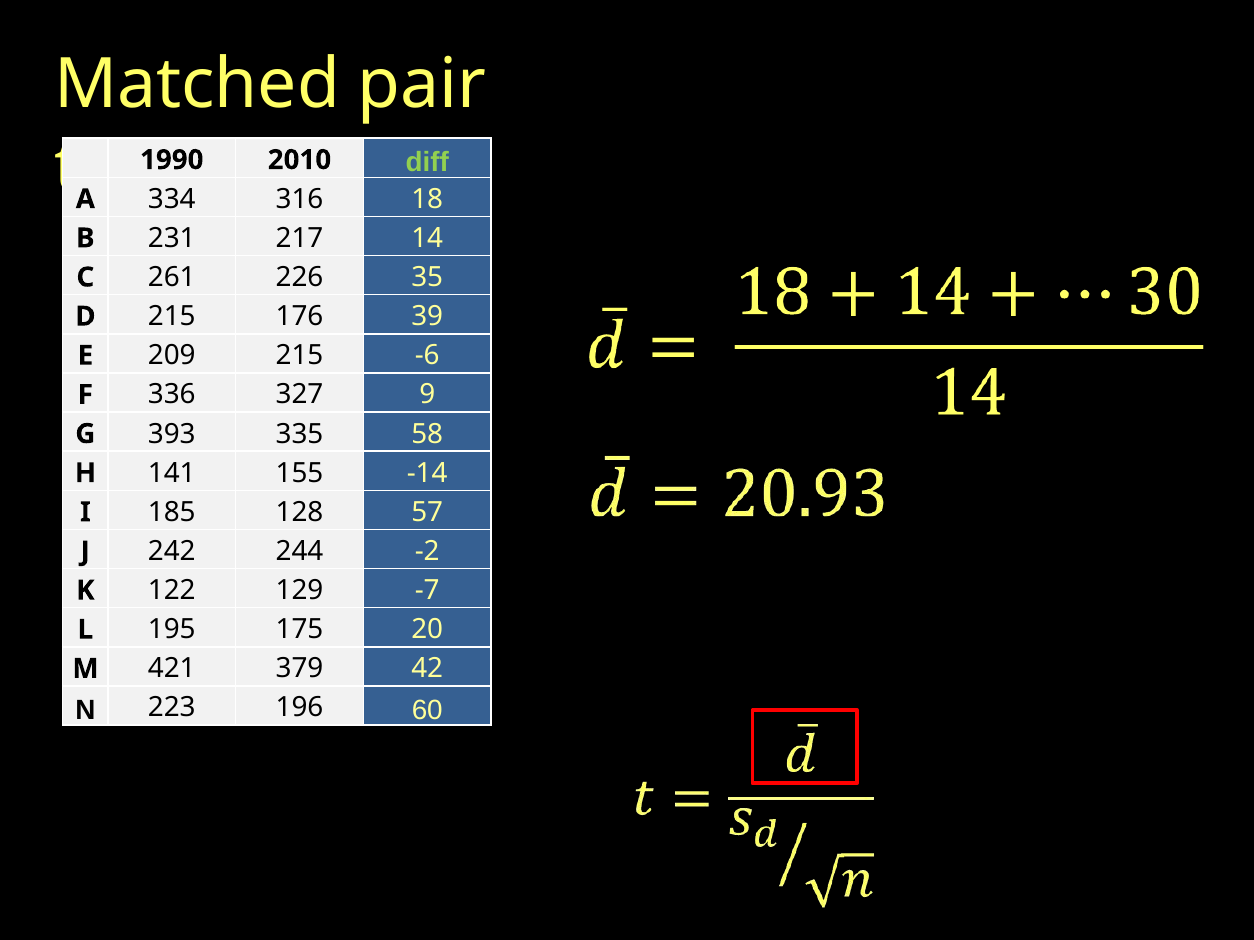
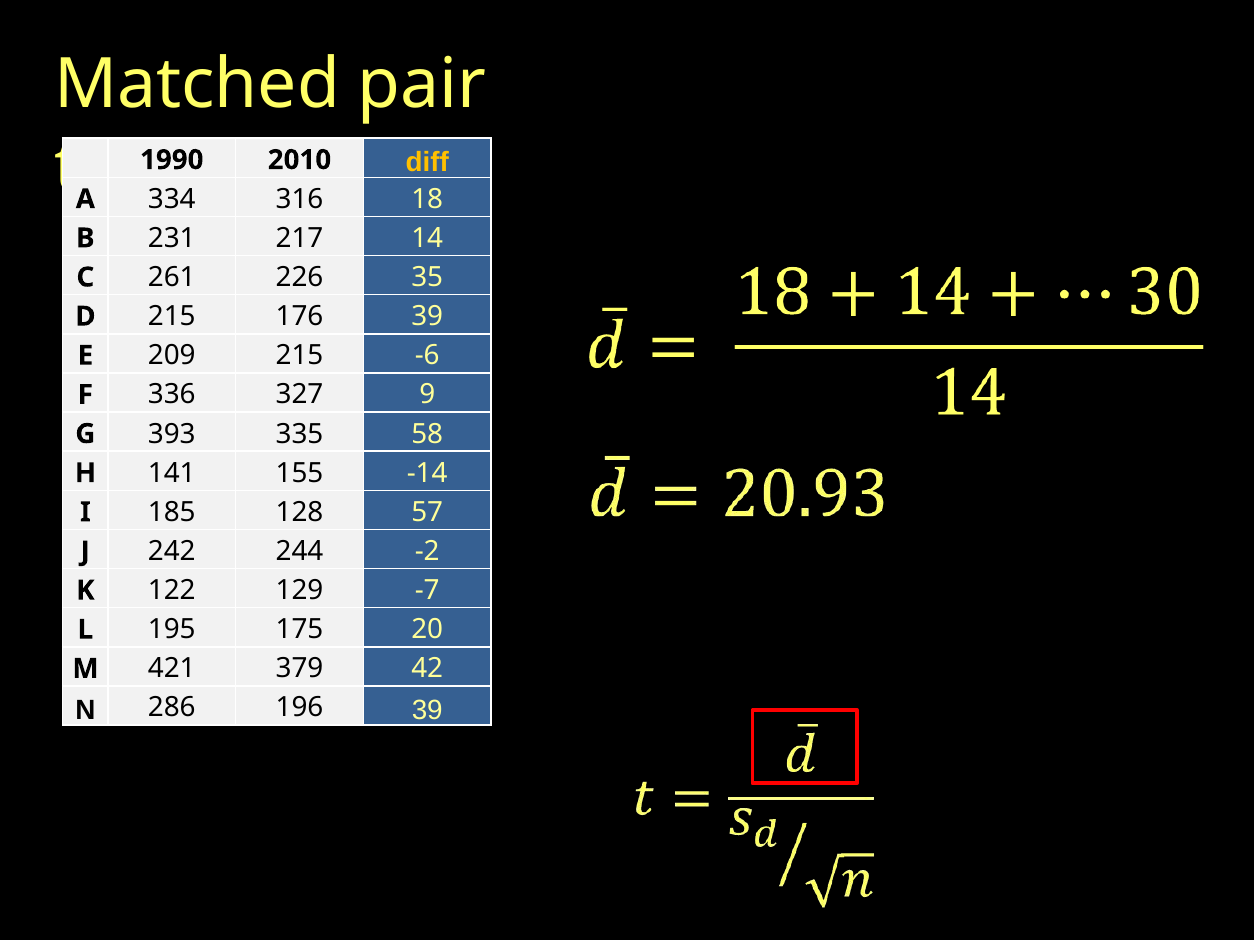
diff colour: light green -> yellow (427, 162)
223: 223 -> 286 (172, 708)
196 60: 60 -> 39 (427, 710)
